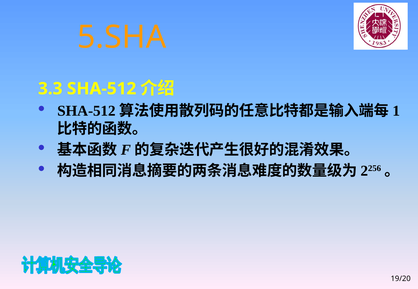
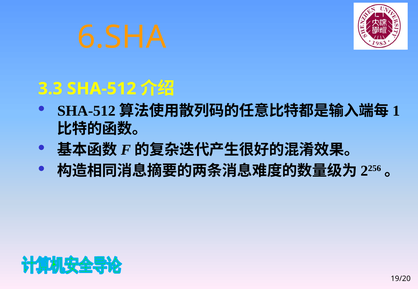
5.SHA: 5.SHA -> 6.SHA (122, 37)
